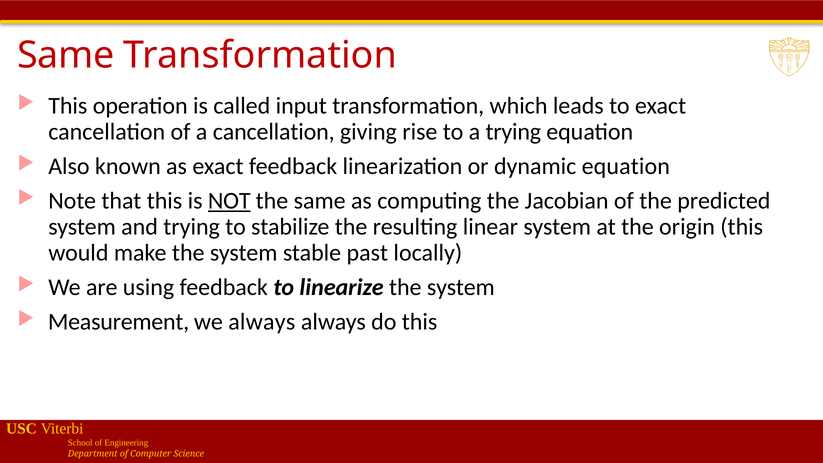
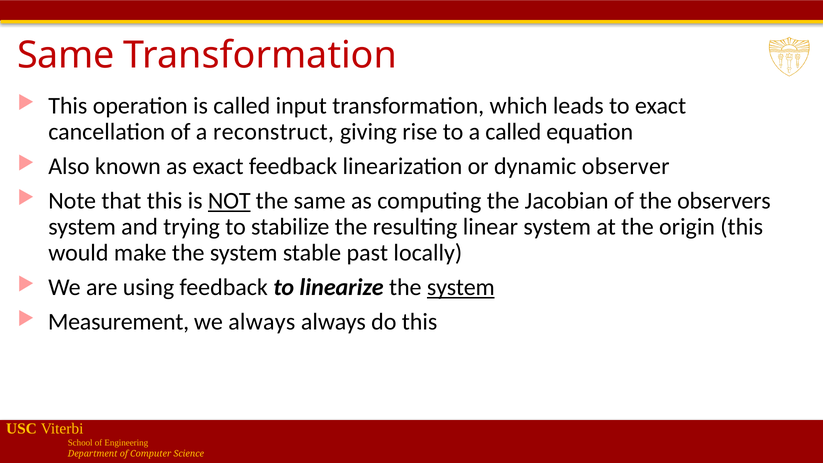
a cancellation: cancellation -> reconstruct (274, 132)
a trying: trying -> called (513, 132)
dynamic equation: equation -> observer (626, 166)
predicted: predicted -> observers (724, 201)
system underline: none -> present (461, 287)
